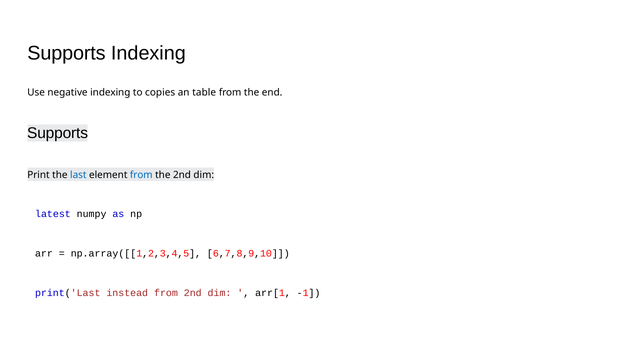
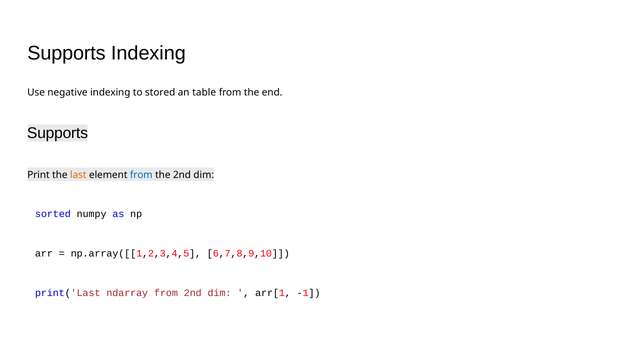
copies: copies -> stored (160, 93)
last colour: blue -> orange (78, 175)
latest: latest -> sorted (53, 215)
instead: instead -> ndarray (127, 294)
